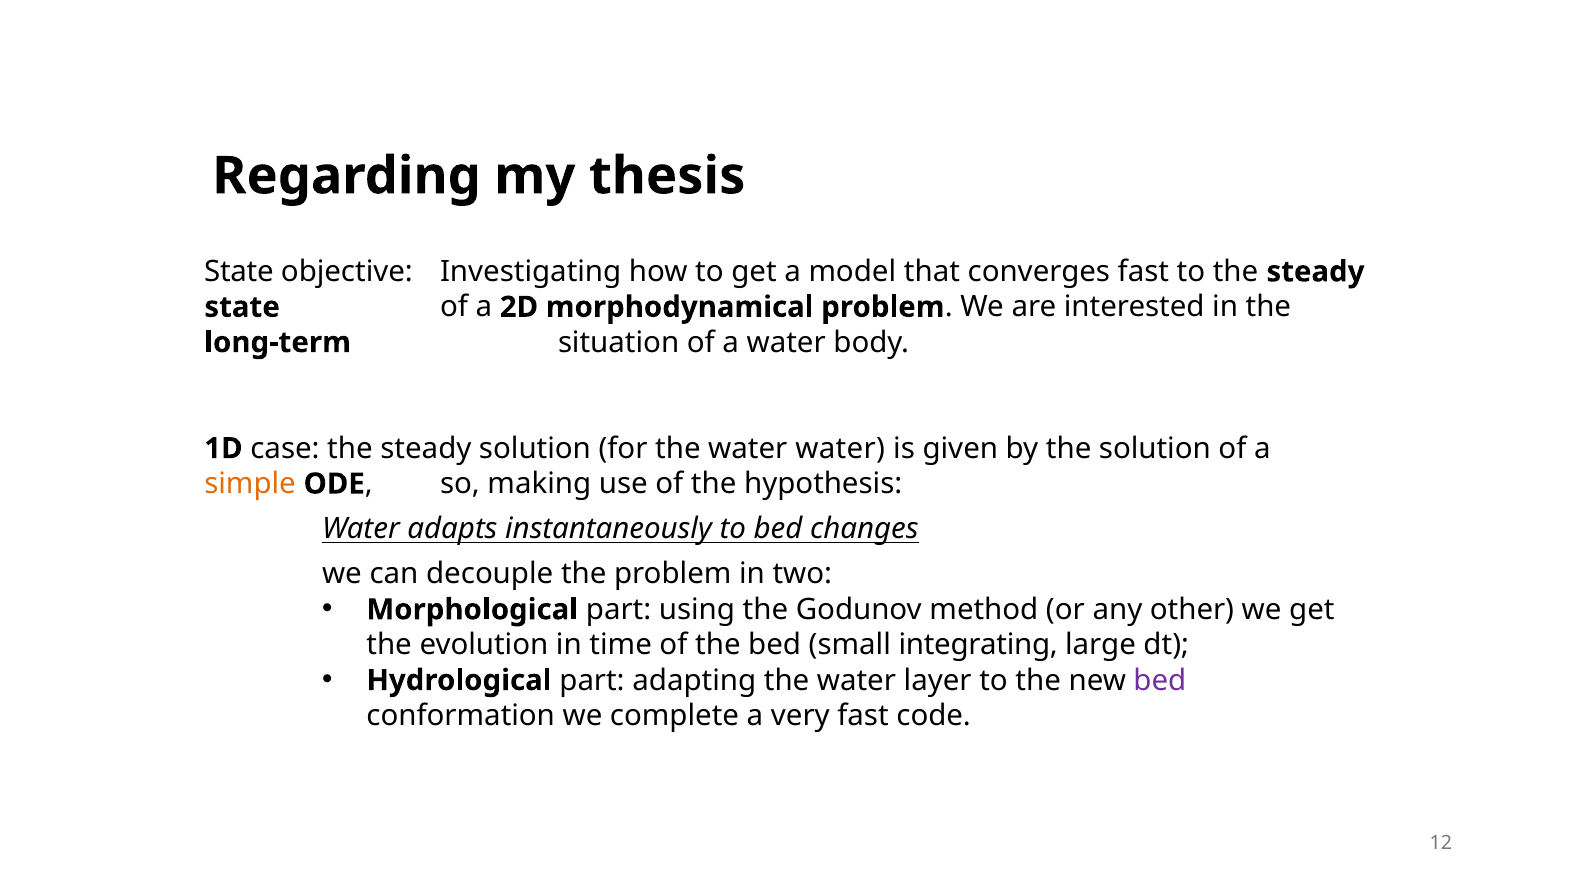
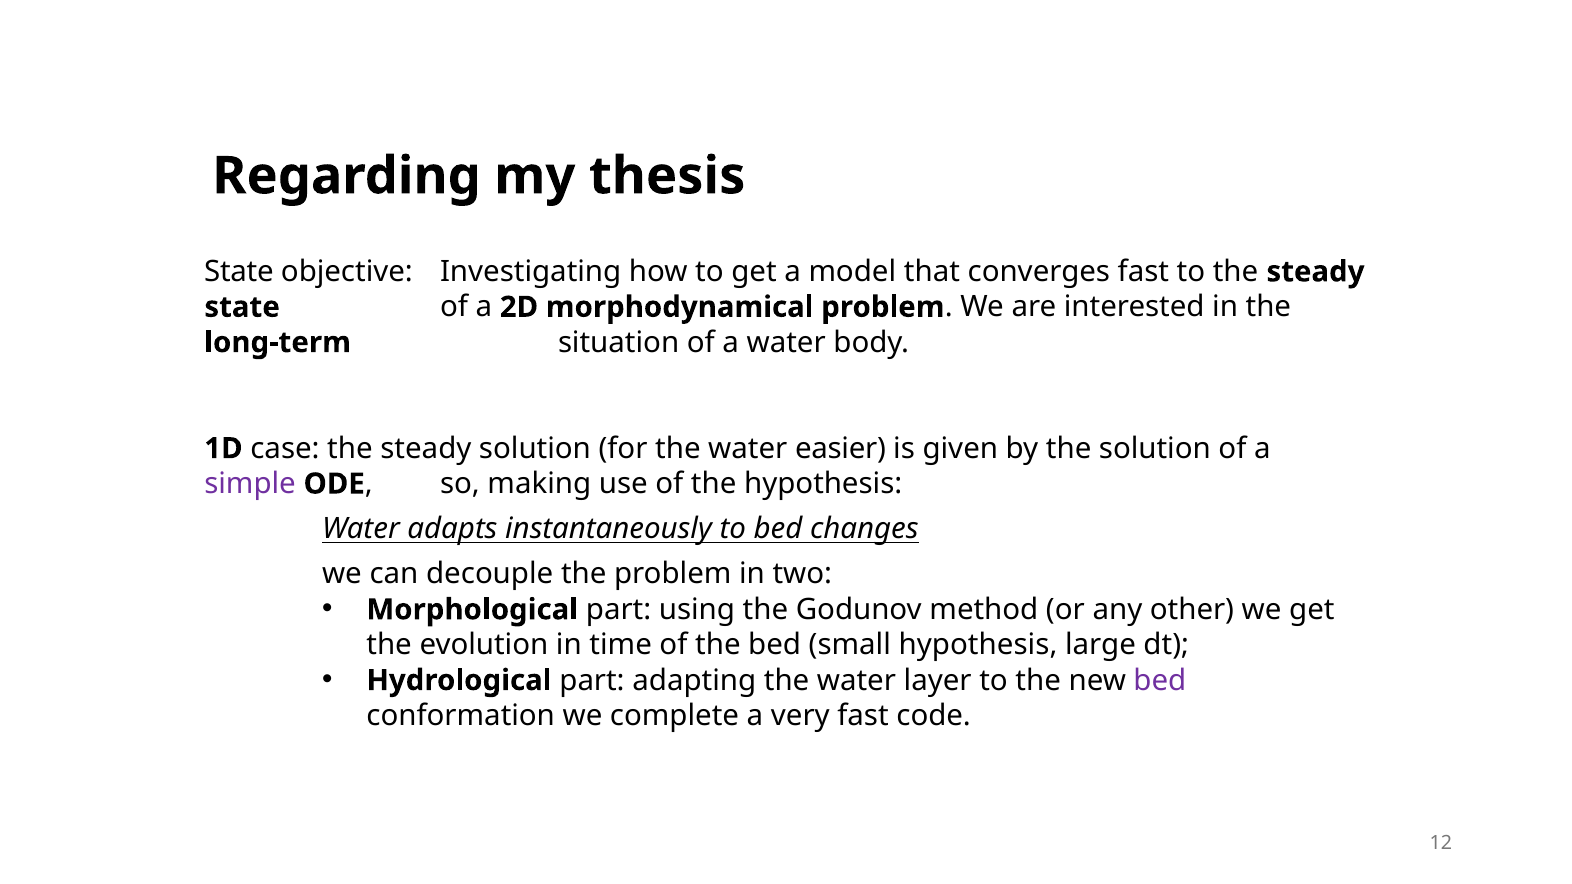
water water: water -> easier (840, 449)
simple colour: orange -> purple (250, 484)
small integrating: integrating -> hypothesis (978, 645)
